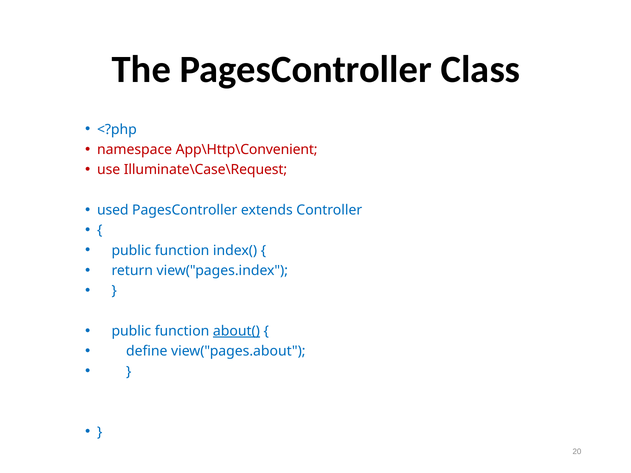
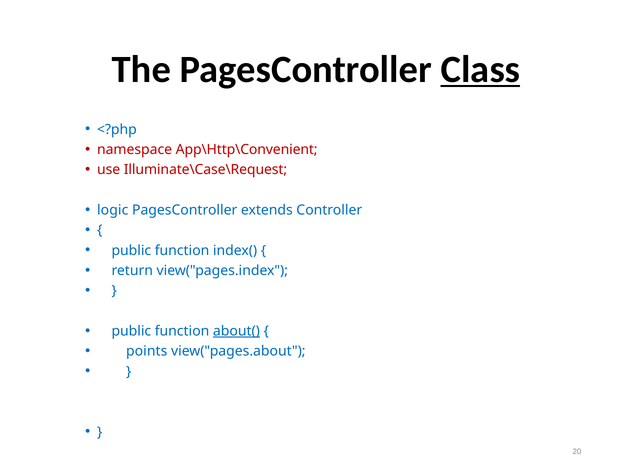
Class underline: none -> present (480, 69)
used: used -> logic (113, 210)
define: define -> points (147, 351)
